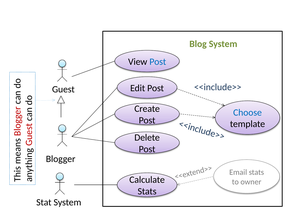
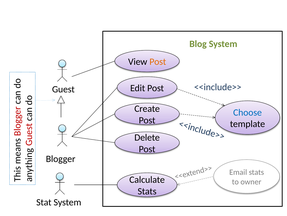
Post colour: blue -> orange (158, 62)
